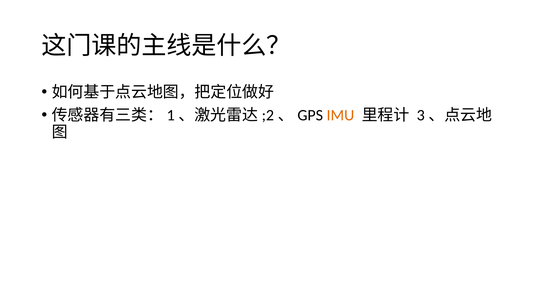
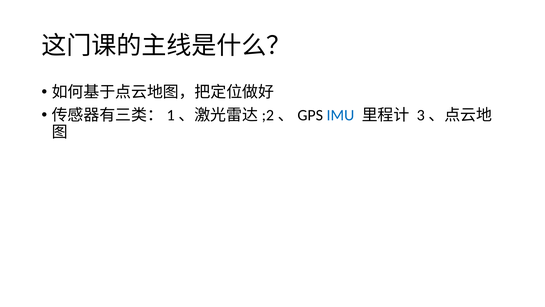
IMU colour: orange -> blue (340, 115)
